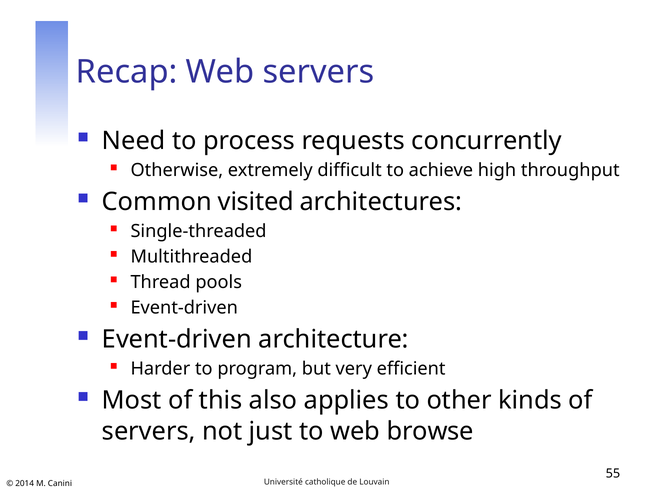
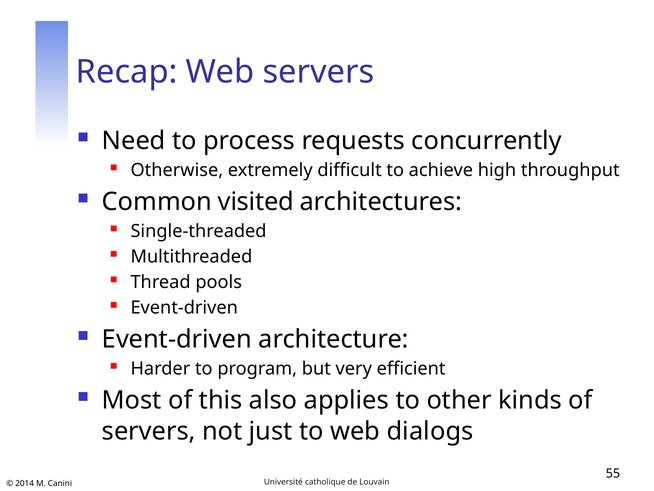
browse: browse -> dialogs (430, 431)
